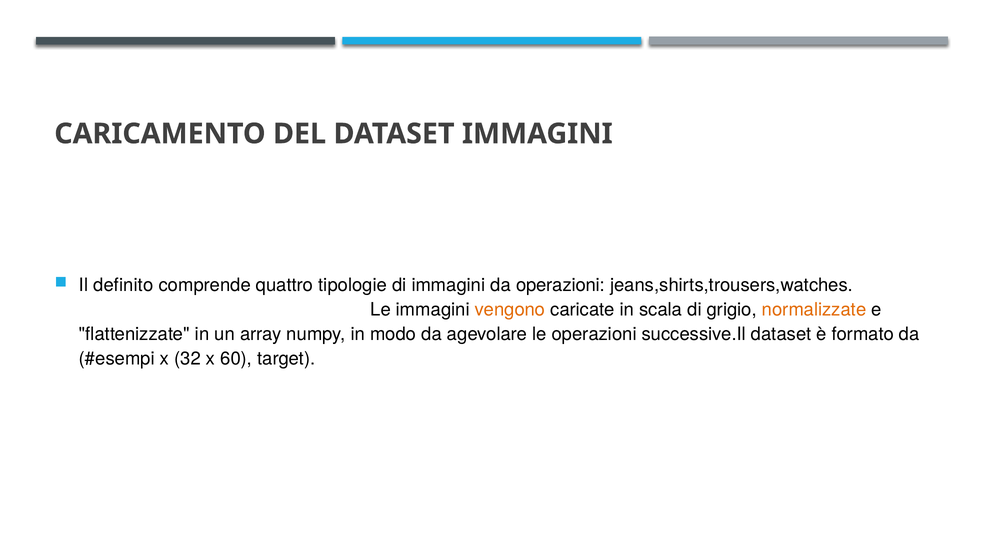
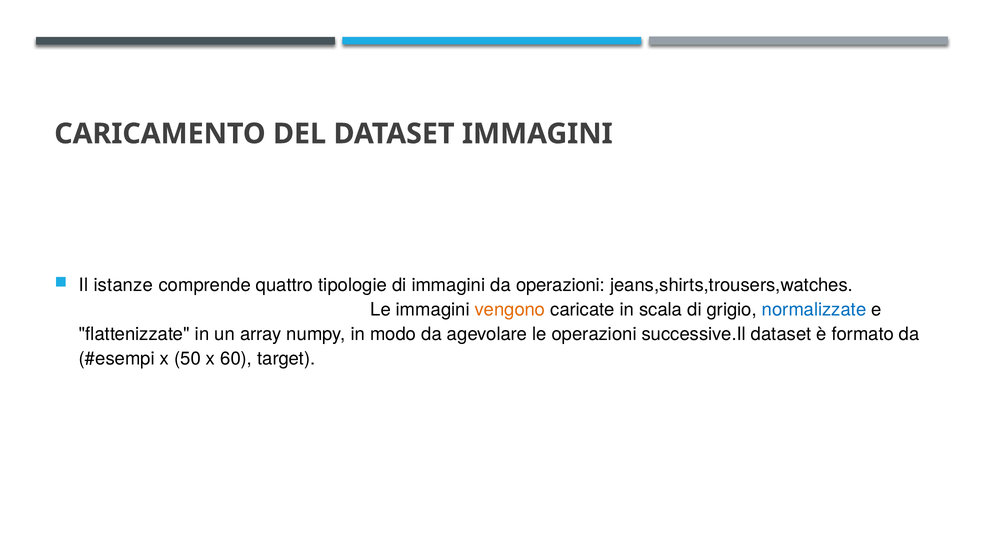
definito: definito -> istanze (123, 285)
normalizzate colour: orange -> blue (814, 309)
32: 32 -> 50 (188, 358)
